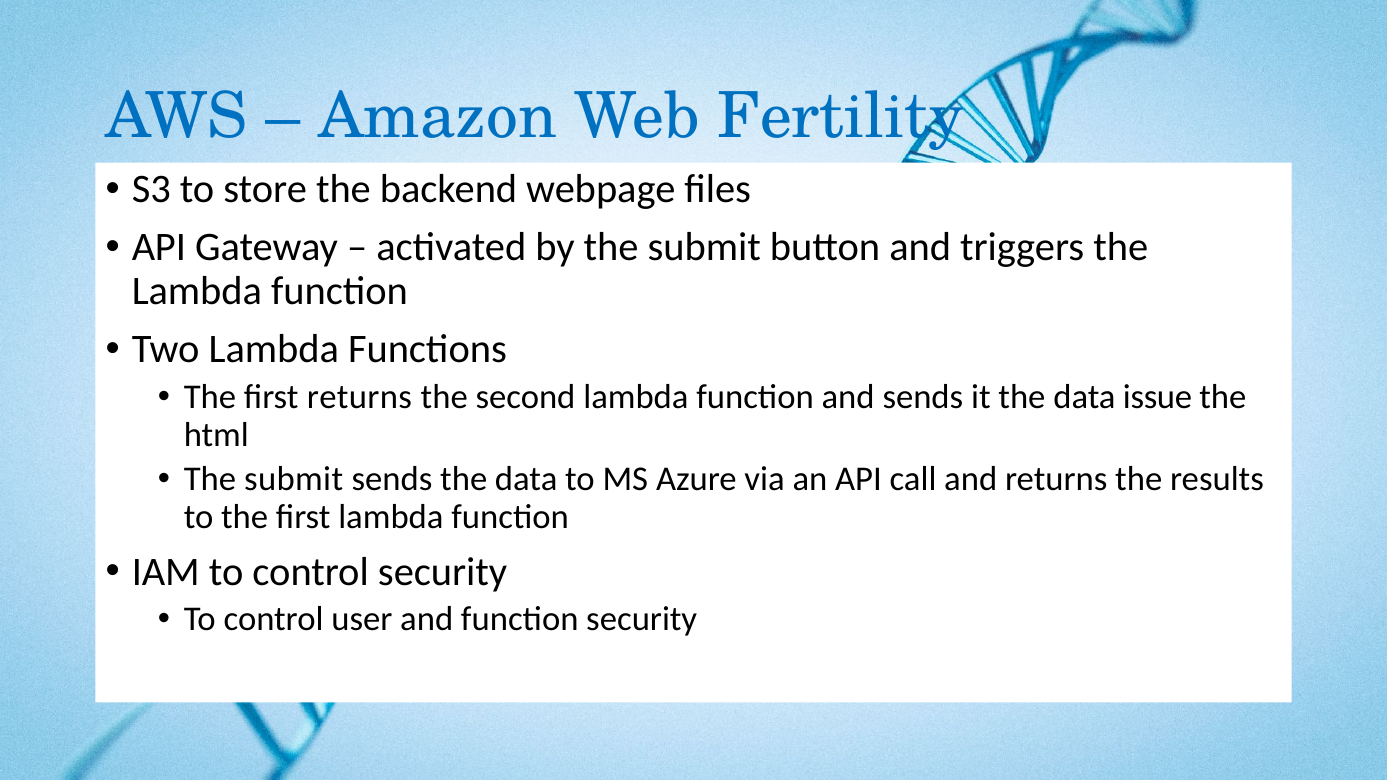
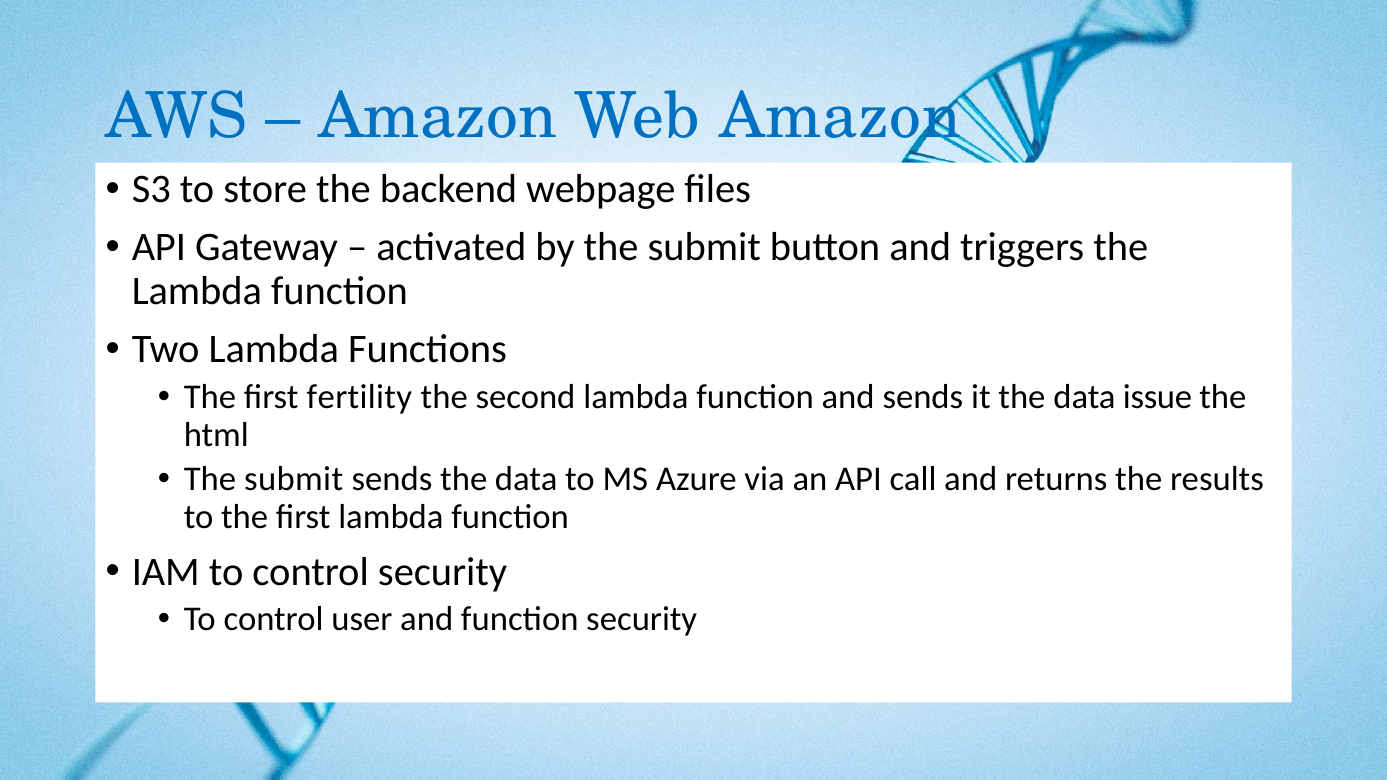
Web Fertility: Fertility -> Amazon (840, 117)
first returns: returns -> fertility (359, 397)
